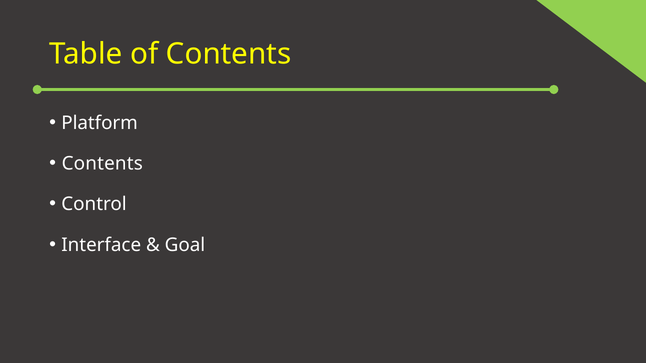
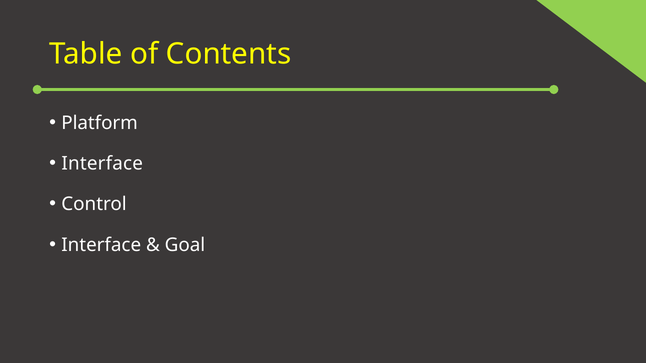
Contents: Contents -> Interface (102, 164)
